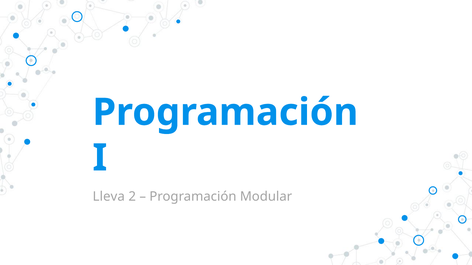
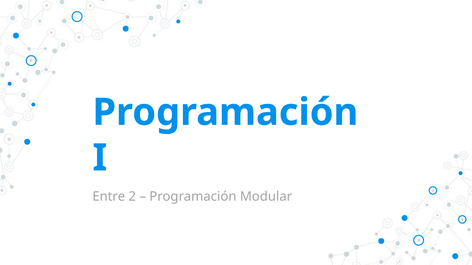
Lleva: Lleva -> Entre (109, 197)
